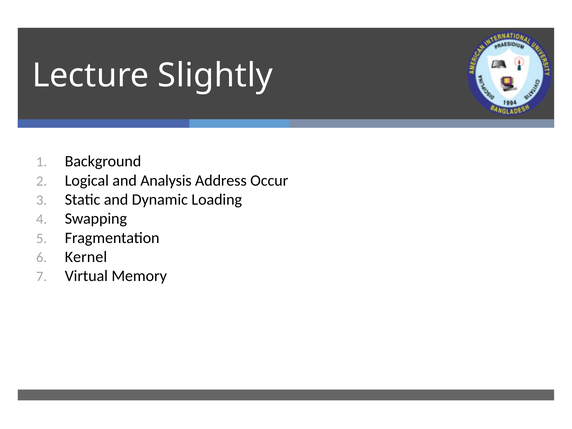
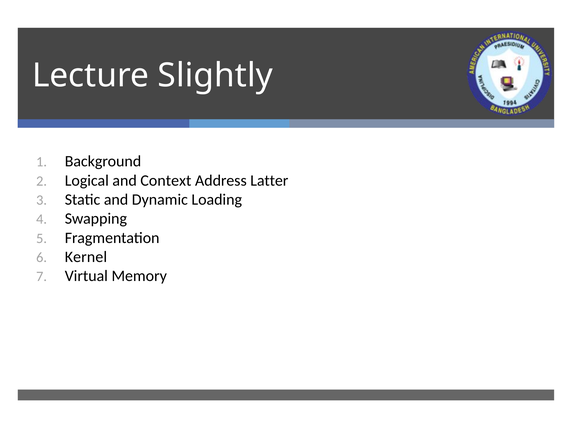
Analysis: Analysis -> Context (166, 180)
Occur: Occur -> Latter (269, 180)
